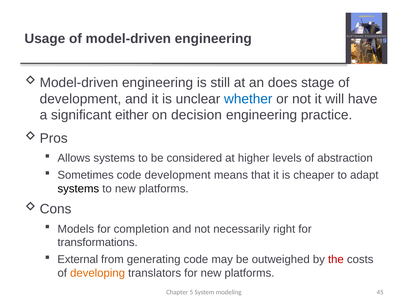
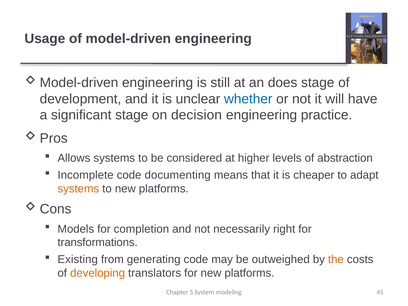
significant either: either -> stage (132, 115)
Sometimes: Sometimes -> Incomplete (86, 175)
code development: development -> documenting (178, 175)
systems colour: black -> orange (78, 189)
External: External -> Existing (78, 260)
the colour: red -> orange (336, 260)
